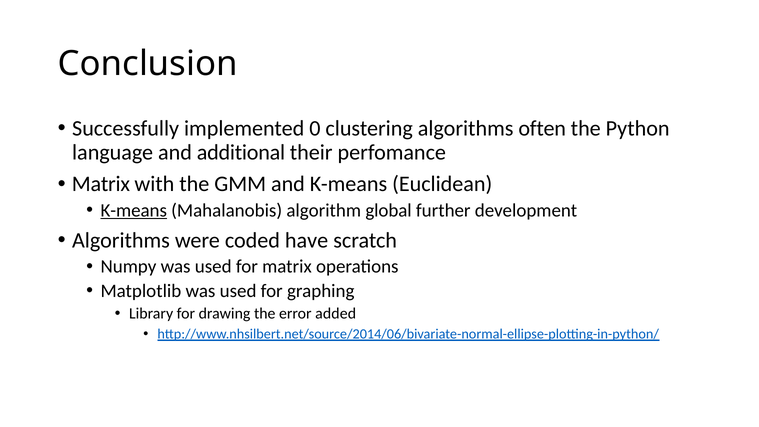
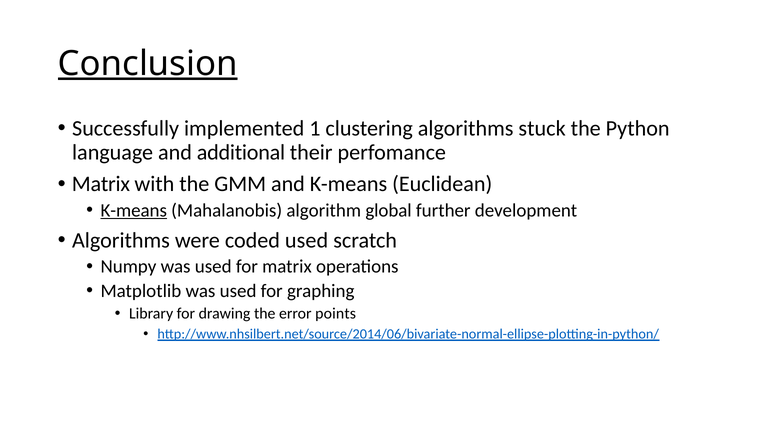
Conclusion underline: none -> present (148, 64)
0: 0 -> 1 (315, 128)
often: often -> stuck (542, 128)
coded have: have -> used (307, 240)
added: added -> points (336, 314)
